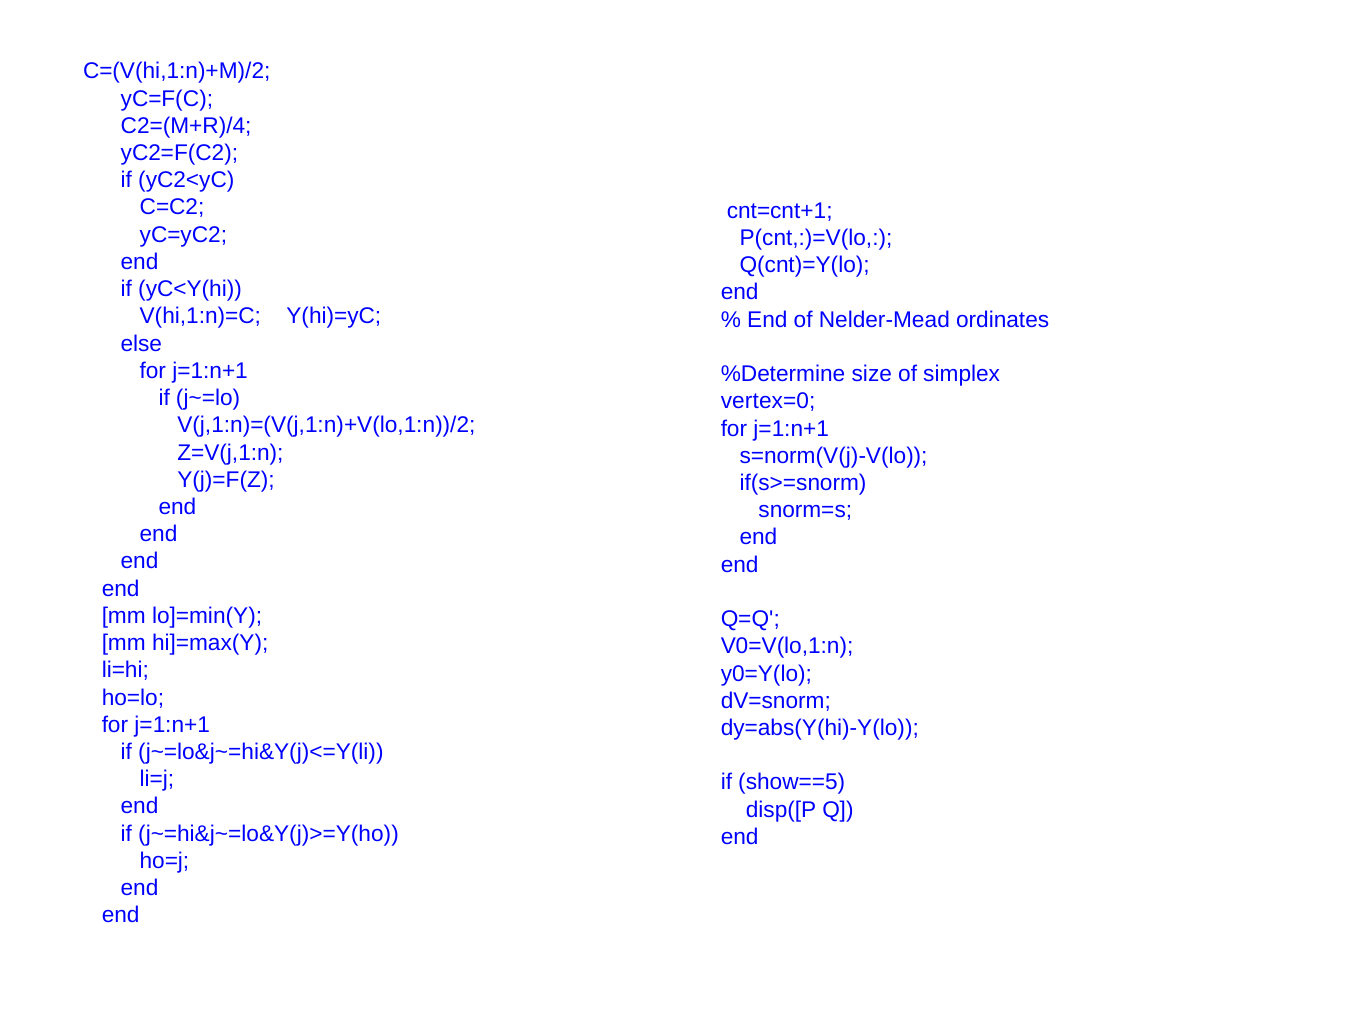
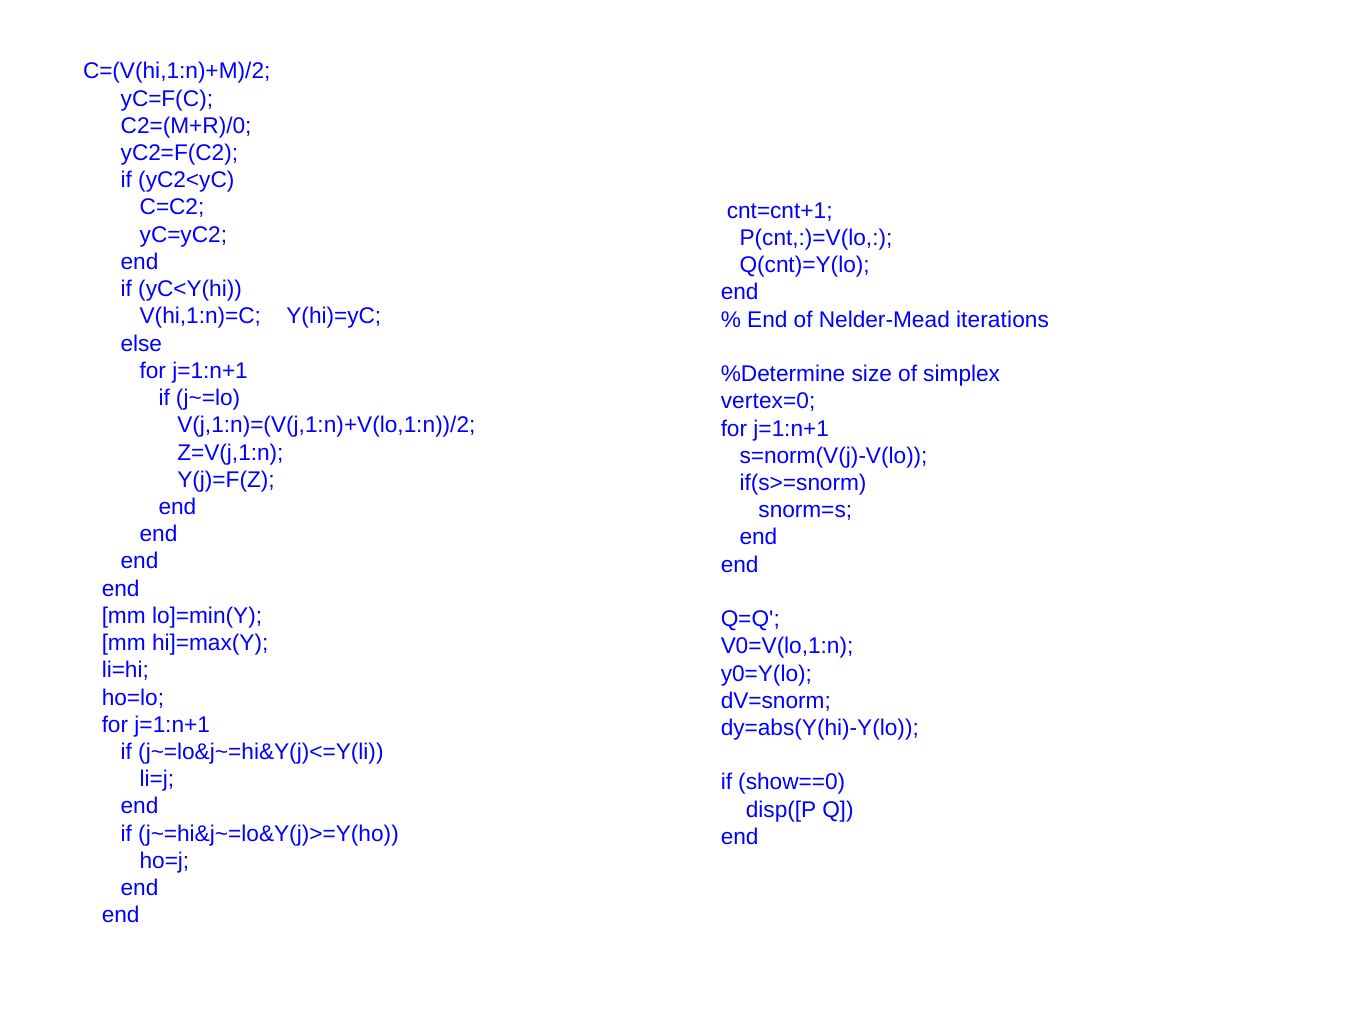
C2=(M+R)/4: C2=(M+R)/4 -> C2=(M+R)/0 (186, 126)
ordinates: ordinates -> iterations (1003, 320)
show==5: show==5 -> show==0 (792, 782)
